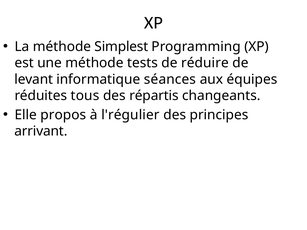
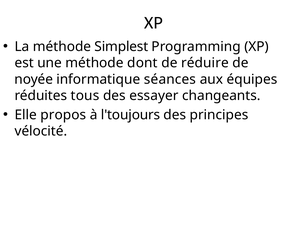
tests: tests -> dont (142, 63)
levant: levant -> noyée (34, 79)
répartis: répartis -> essayer (154, 96)
l'régulier: l'régulier -> l'toujours (131, 115)
arrivant: arrivant -> vélocité (41, 131)
